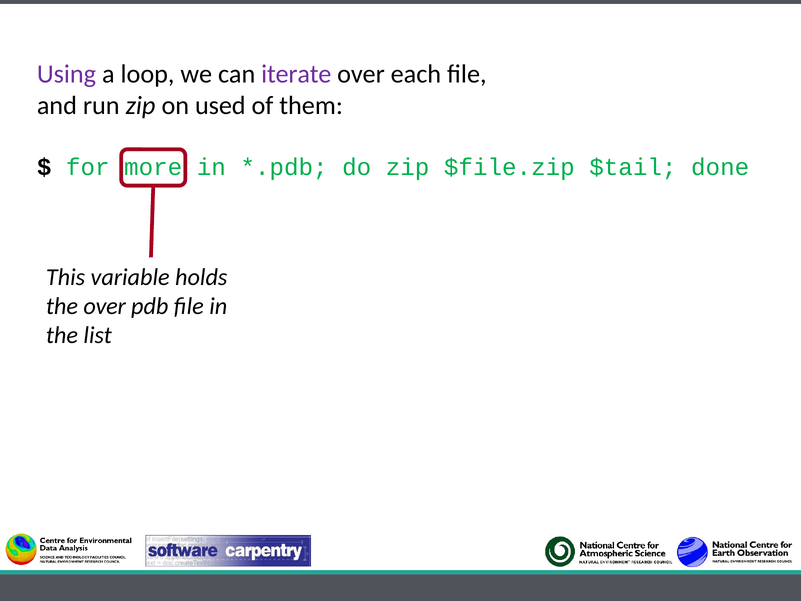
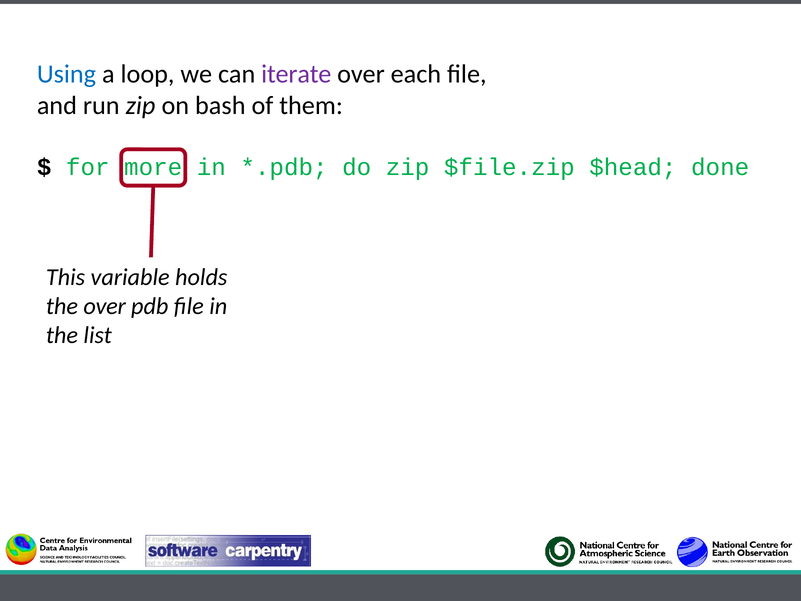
Using colour: purple -> blue (66, 74)
used: used -> bash (220, 106)
$tail: $tail -> $head (633, 167)
